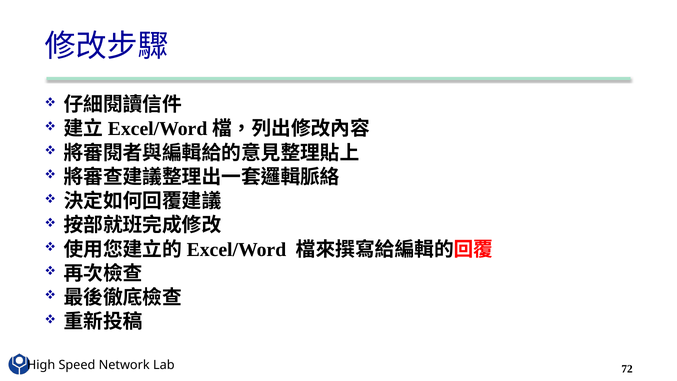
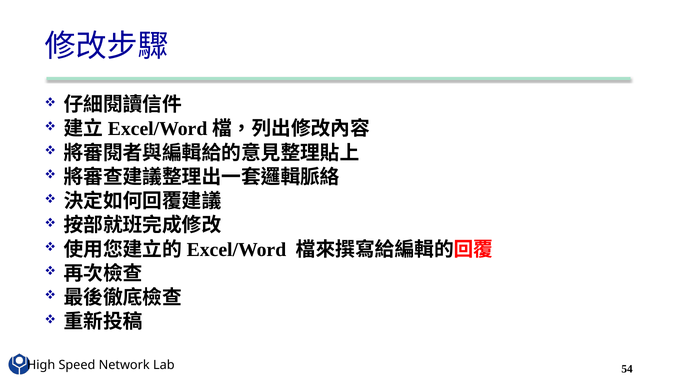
72: 72 -> 54 (627, 369)
